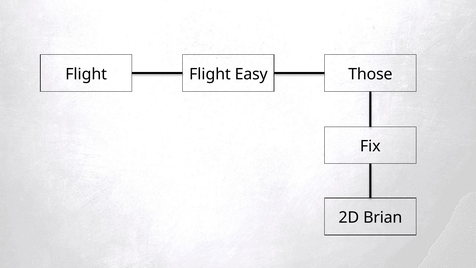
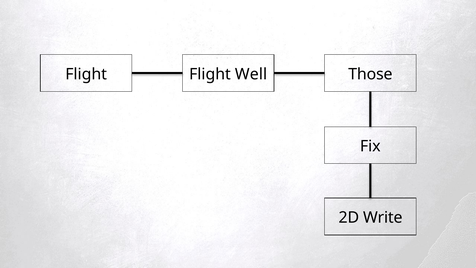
Easy: Easy -> Well (251, 74)
Brian: Brian -> Write (383, 217)
